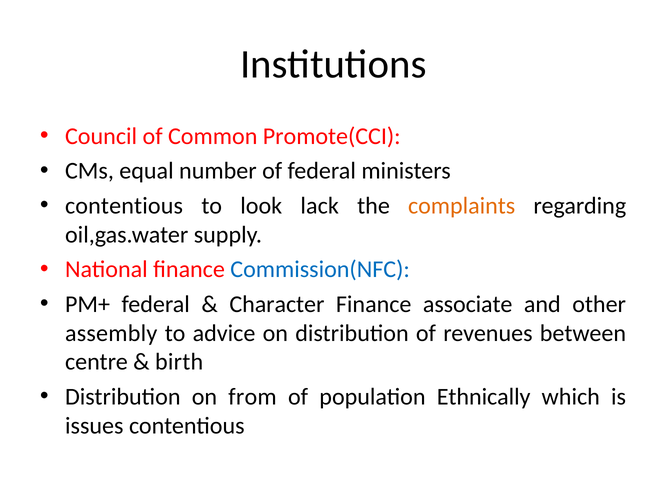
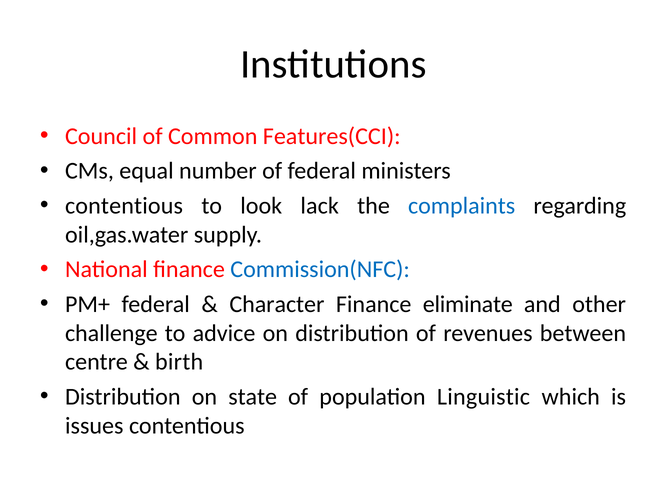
Promote(CCI: Promote(CCI -> Features(CCI (332, 136)
complaints colour: orange -> blue (462, 206)
associate: associate -> eliminate (468, 304)
assembly: assembly -> challenge (111, 333)
from: from -> state (253, 397)
Ethnically: Ethnically -> Linguistic (483, 397)
